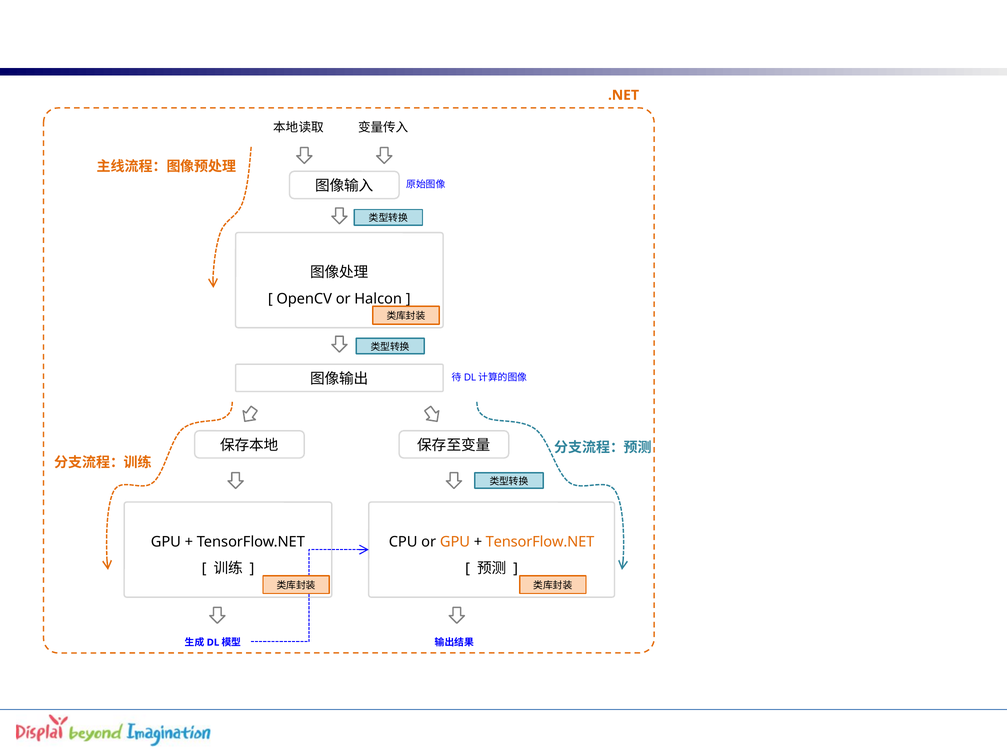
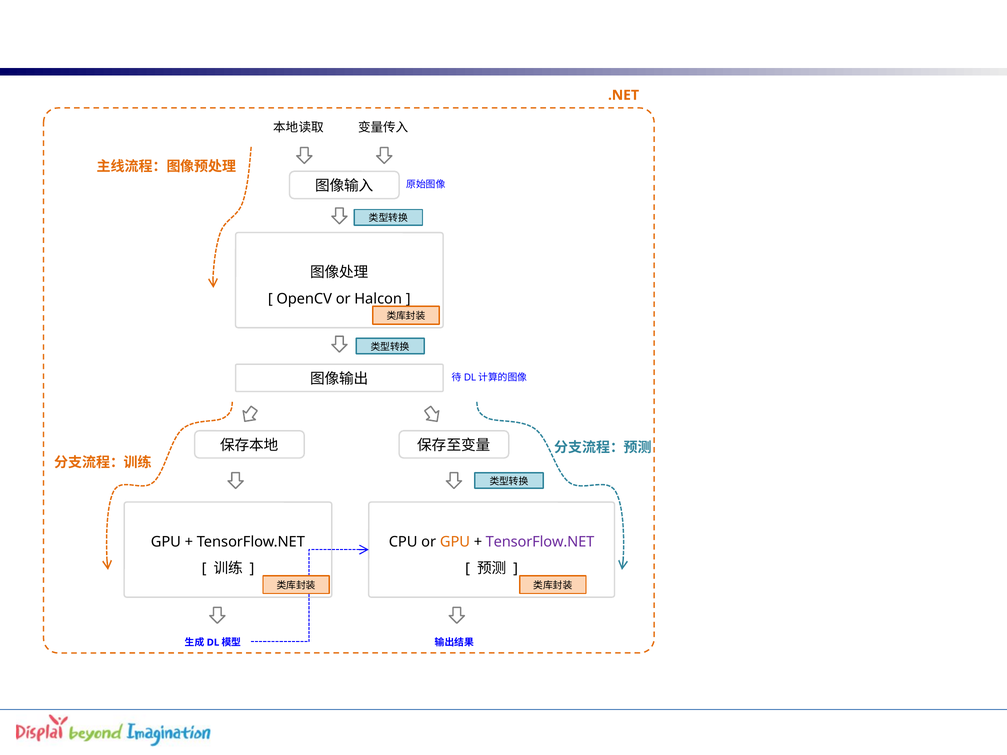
TensorFlow.NET colour: orange -> purple (540, 542)
